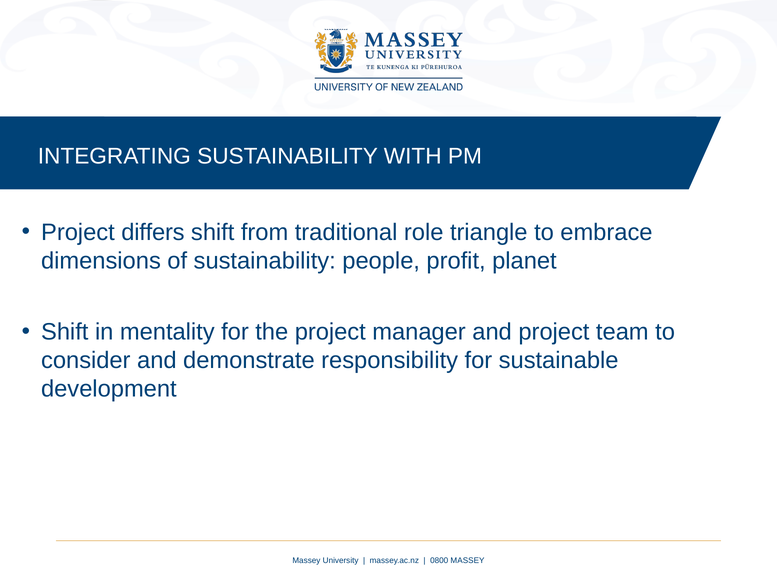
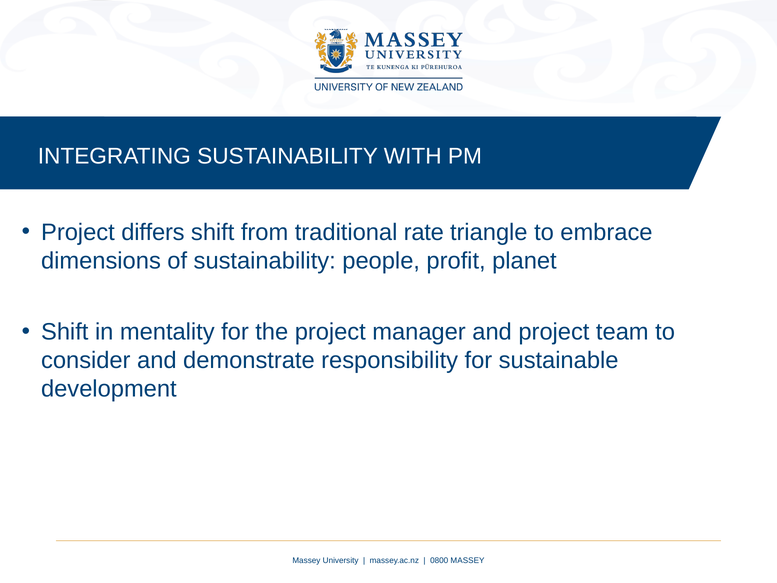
role: role -> rate (424, 232)
